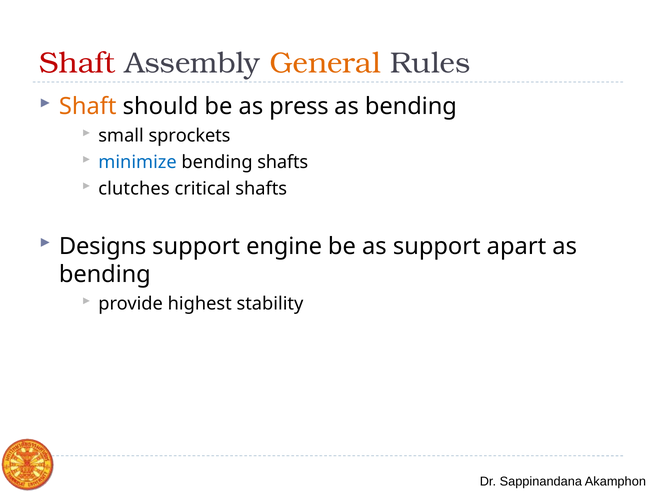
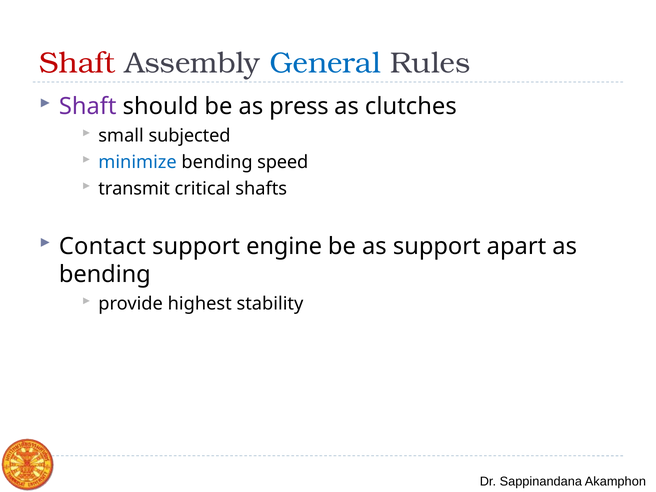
General colour: orange -> blue (325, 63)
Shaft colour: orange -> purple (88, 107)
bending: bending -> clutches (411, 107)
sprockets: sprockets -> subjected (190, 136)
bending shafts: shafts -> speed (283, 162)
clutches: clutches -> transmit (134, 189)
Designs: Designs -> Contact (102, 246)
